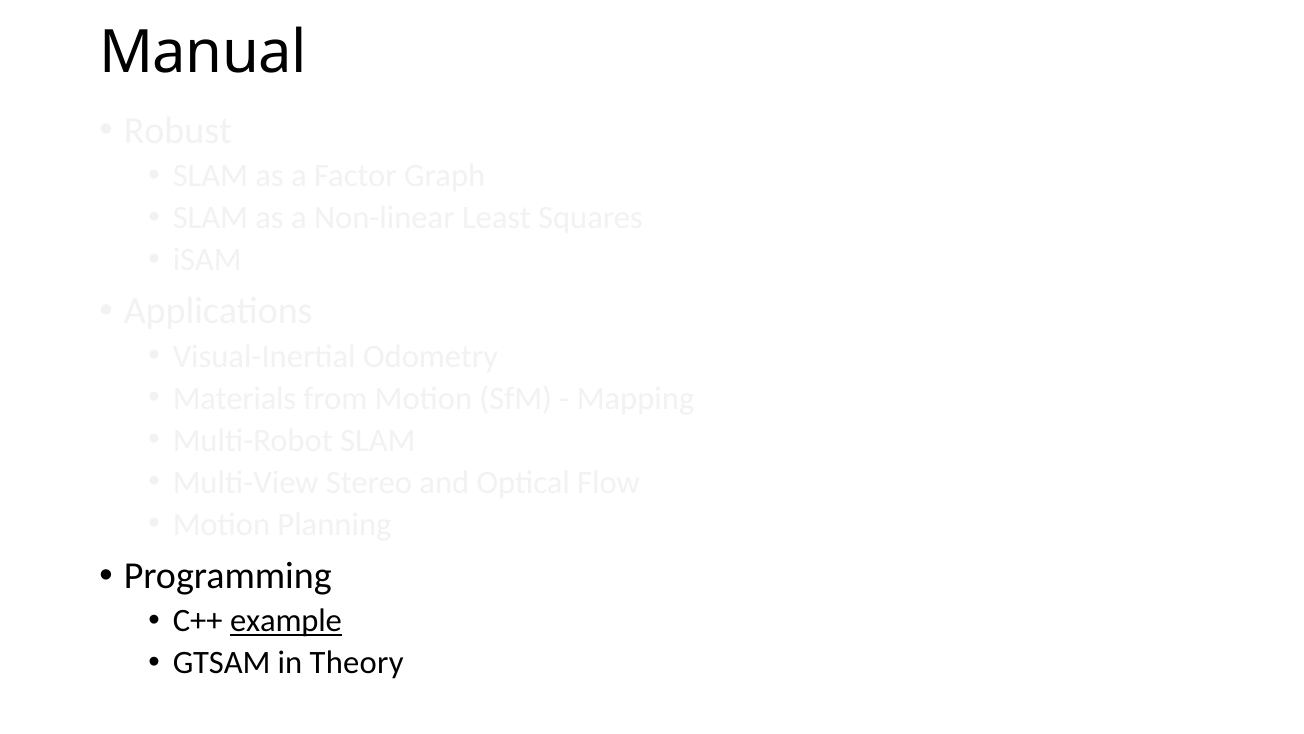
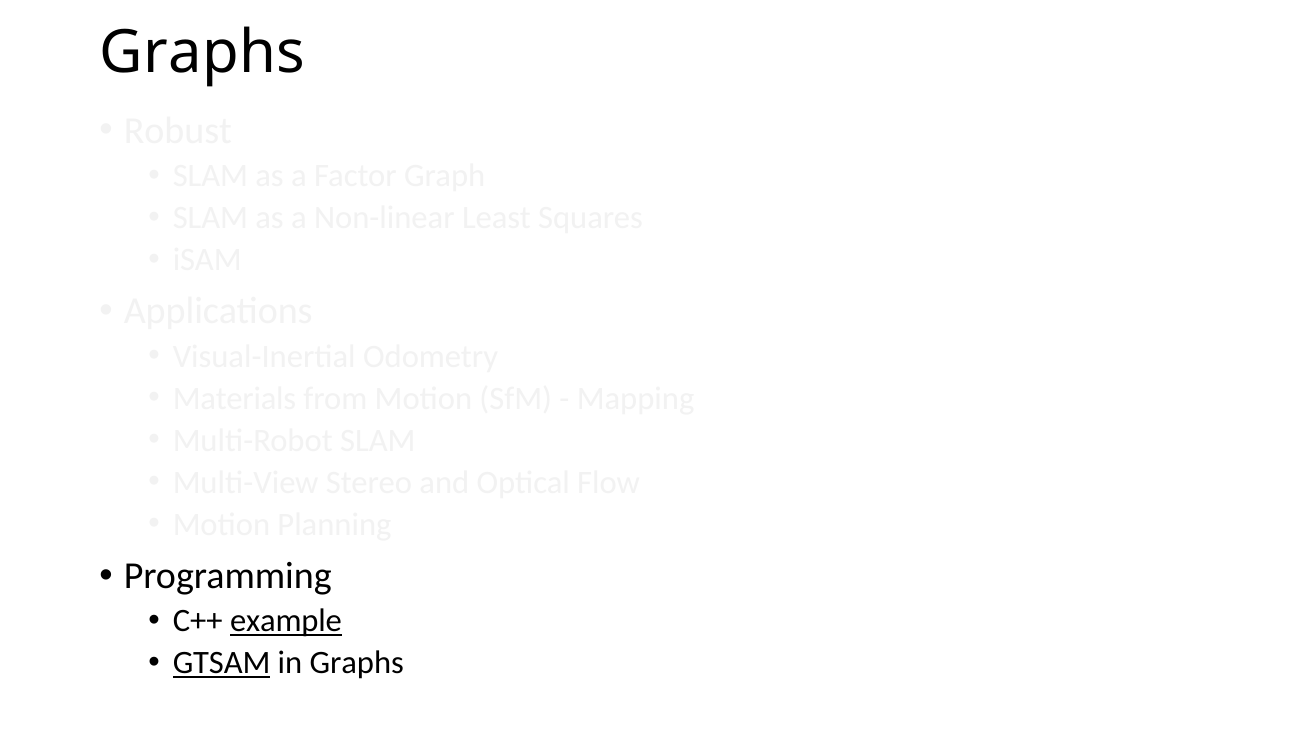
Manual: Manual -> Graphs (202, 53)
GTSAM underline: none -> present (222, 663)
in Theory: Theory -> Graphs (357, 663)
